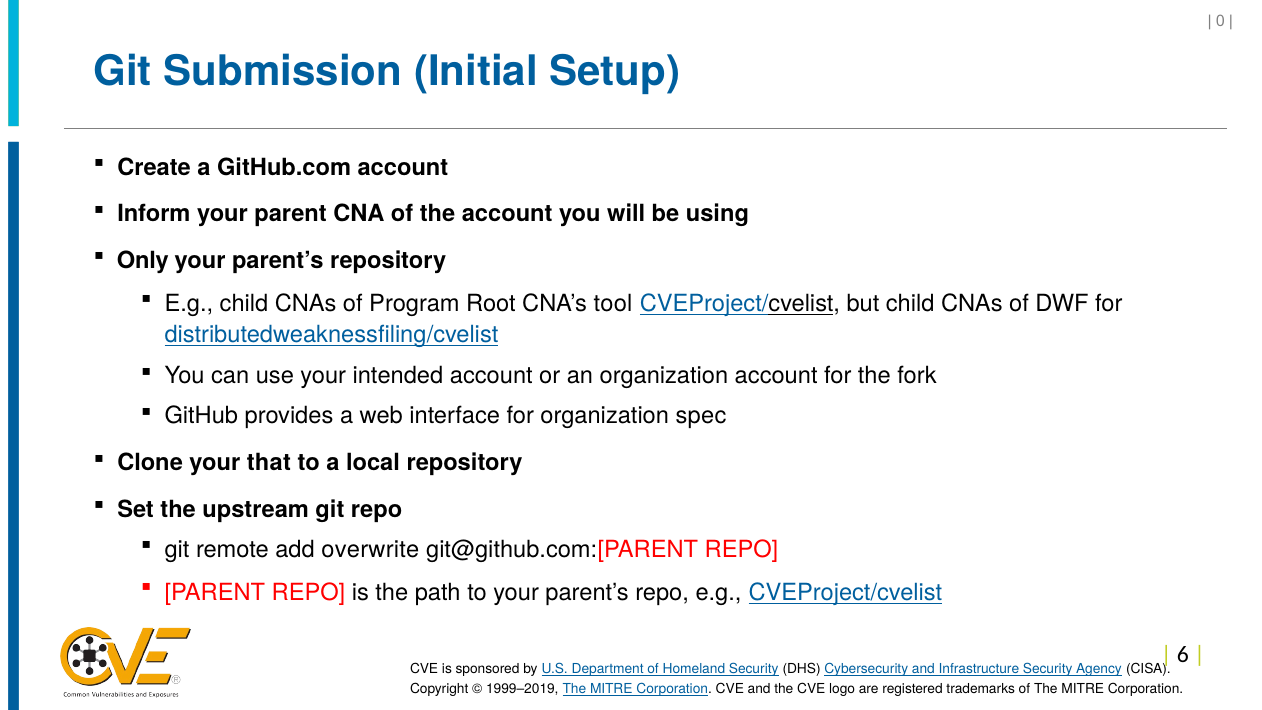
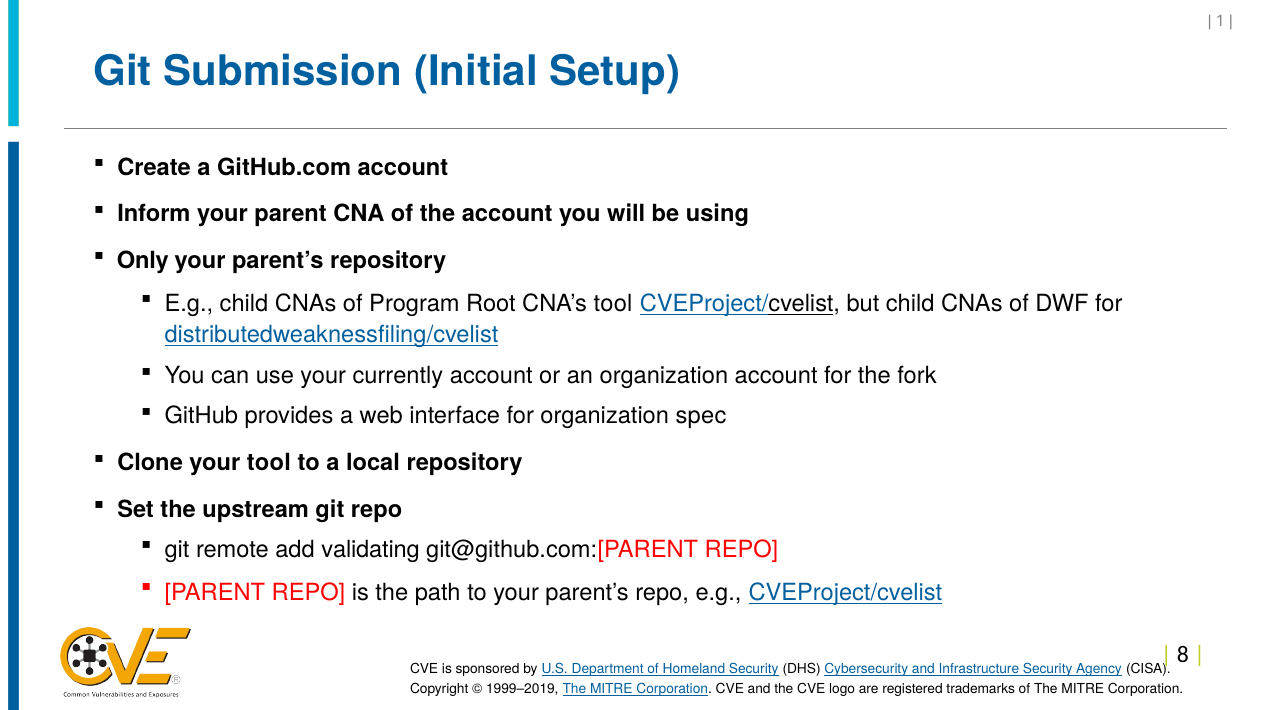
0: 0 -> 1 (1220, 21)
intended: intended -> currently (398, 376)
your that: that -> tool (269, 463)
overwrite: overwrite -> validating (371, 549)
6: 6 -> 8 (1183, 655)
